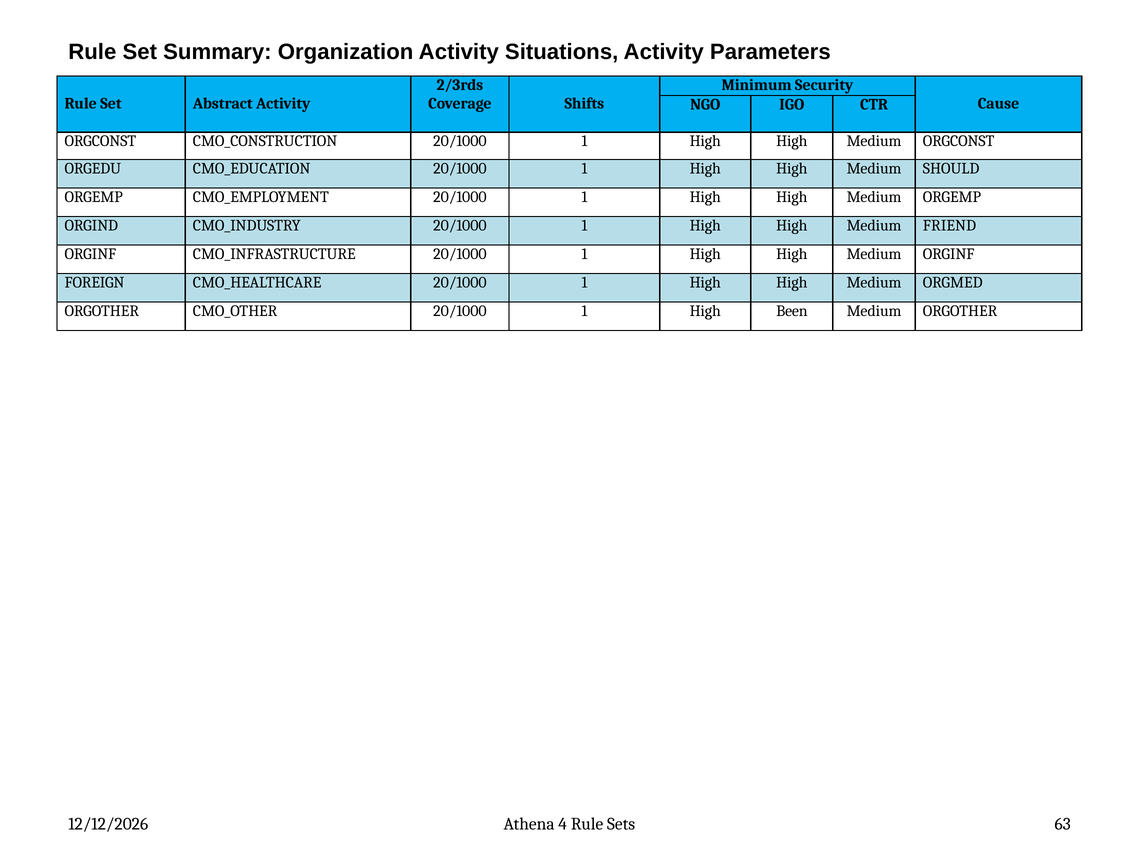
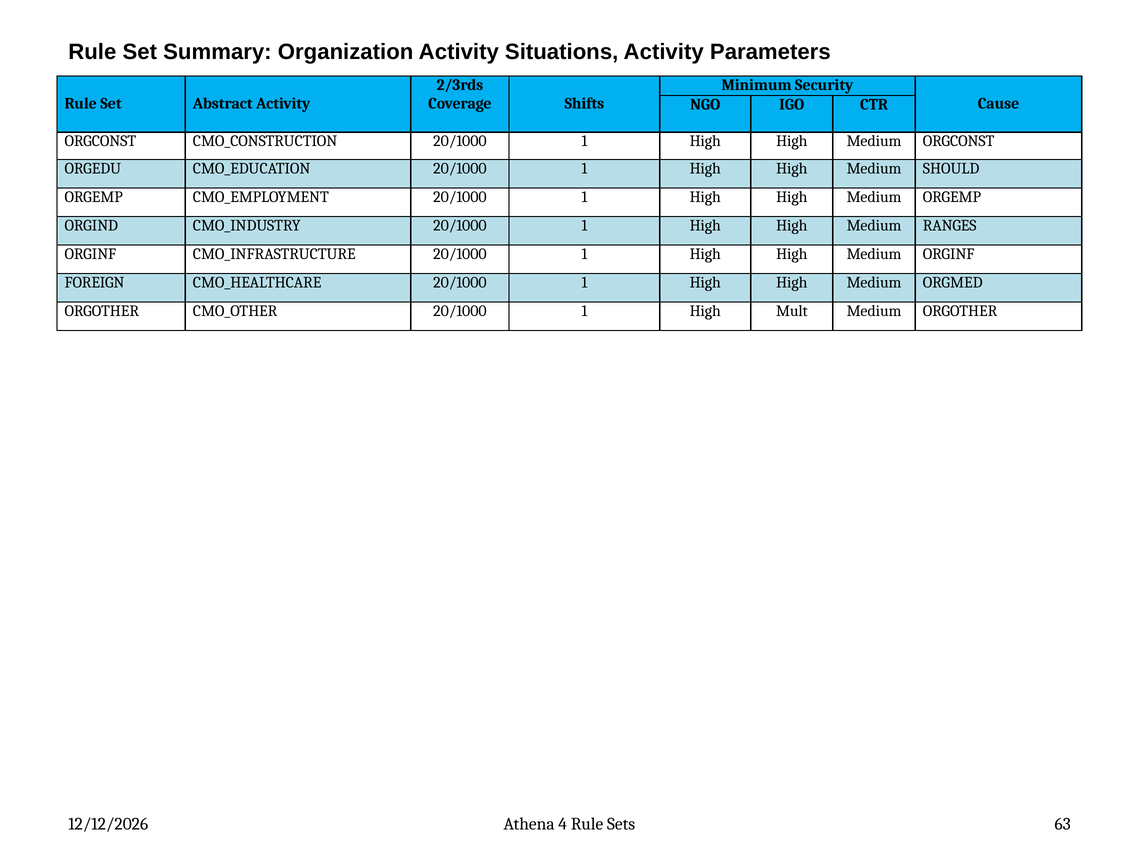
FRIEND: FRIEND -> RANGES (950, 225)
Been: Been -> Mult (792, 311)
